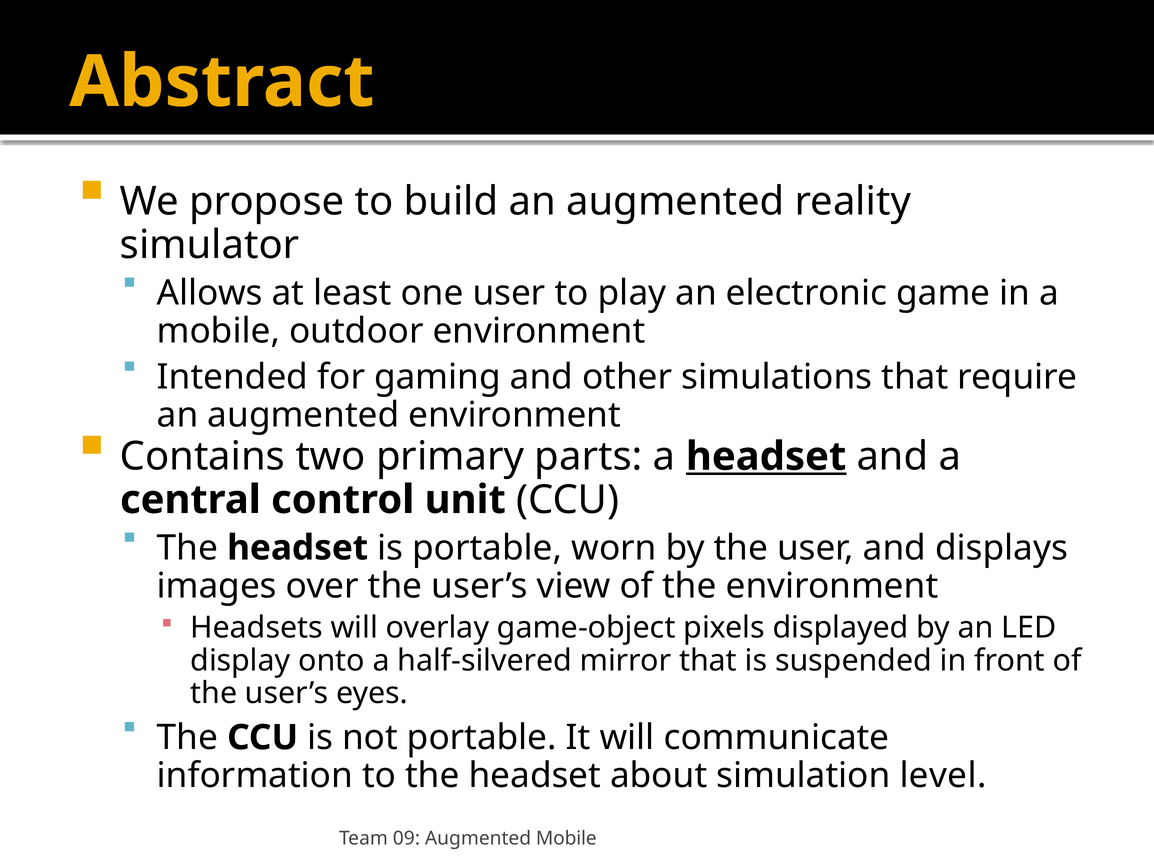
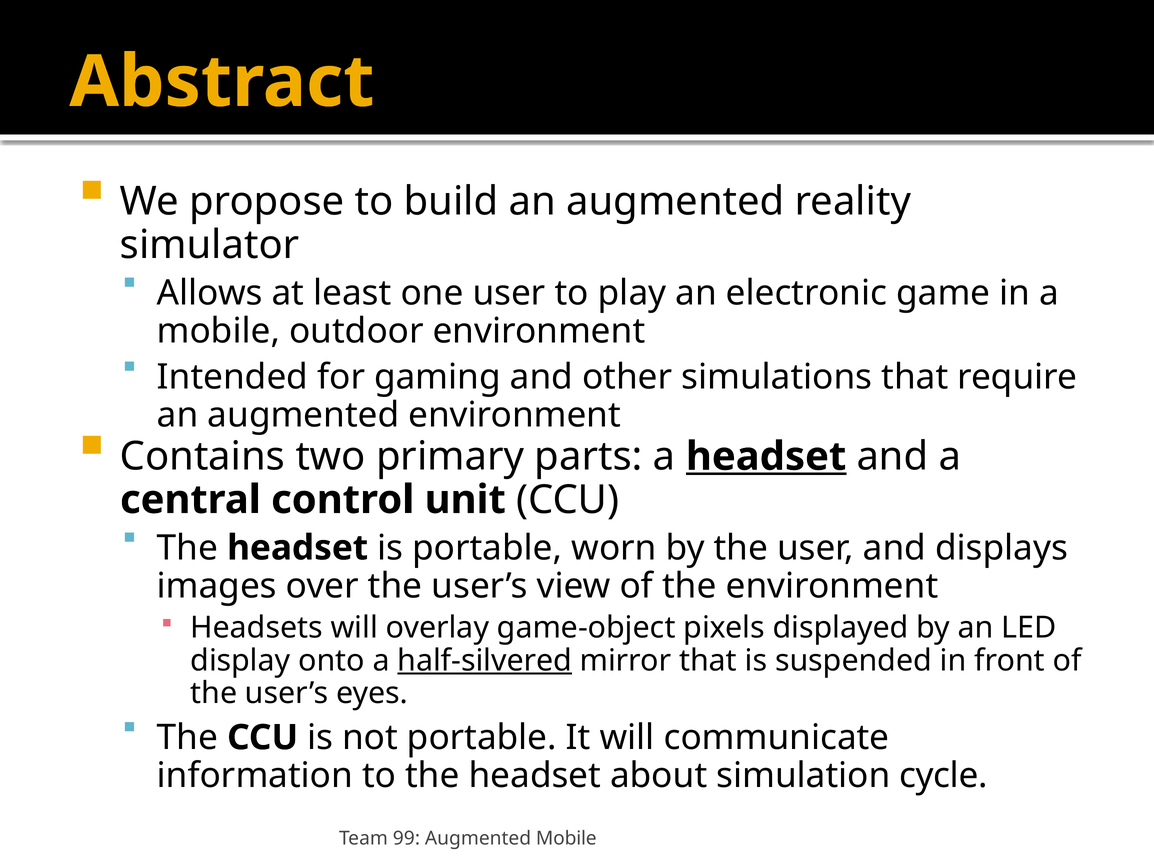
half-silvered underline: none -> present (485, 661)
level: level -> cycle (943, 776)
09: 09 -> 99 (406, 839)
